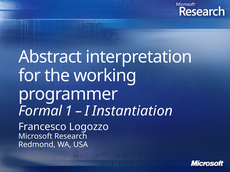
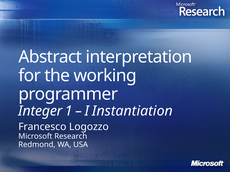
Formal: Formal -> Integer (40, 111)
